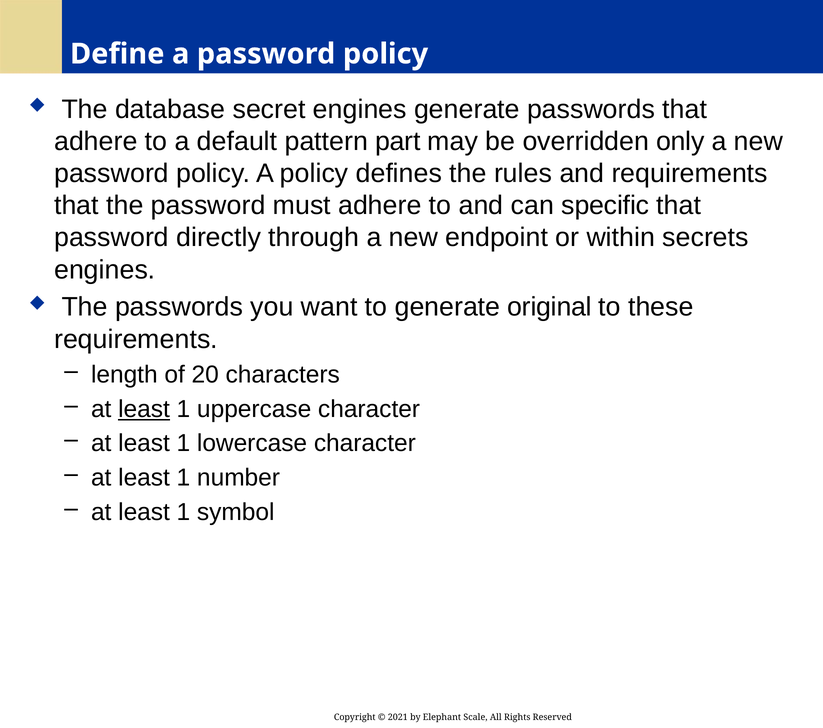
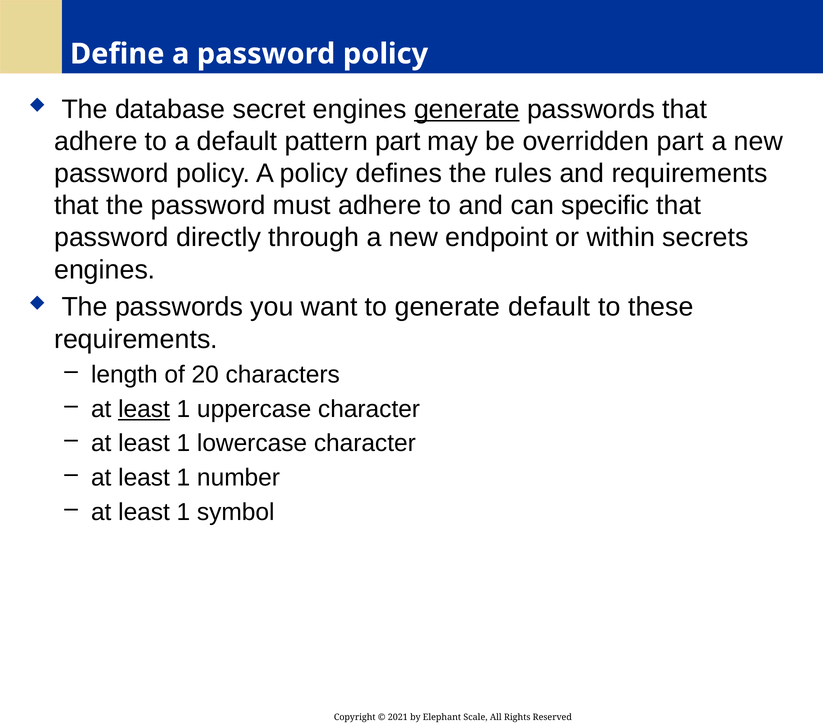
generate underline: none -> present (467, 109)
overridden only: only -> part (680, 141)
generate original: original -> default (549, 307)
